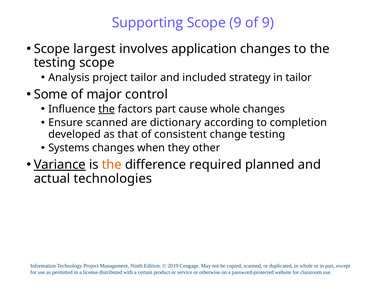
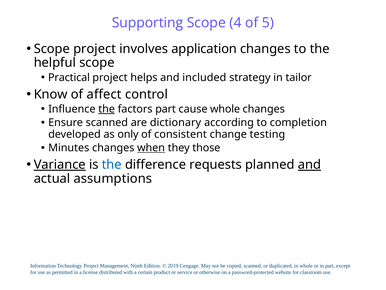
Scope 9: 9 -> 4 (235, 23)
of 9: 9 -> 5 (268, 23)
Scope largest: largest -> project (95, 49)
testing: testing -> helpful (55, 63)
Analysis: Analysis -> Practical (69, 77)
project tailor: tailor -> helps (144, 77)
Some: Some -> Know (51, 94)
major: major -> affect (104, 94)
that: that -> only (128, 134)
Systems: Systems -> Minutes (69, 148)
when underline: none -> present (151, 148)
other: other -> those (206, 148)
the colour: orange -> blue (112, 164)
required: required -> requests (216, 164)
and underline: none -> present (309, 164)
technologies: technologies -> assumptions (113, 178)
